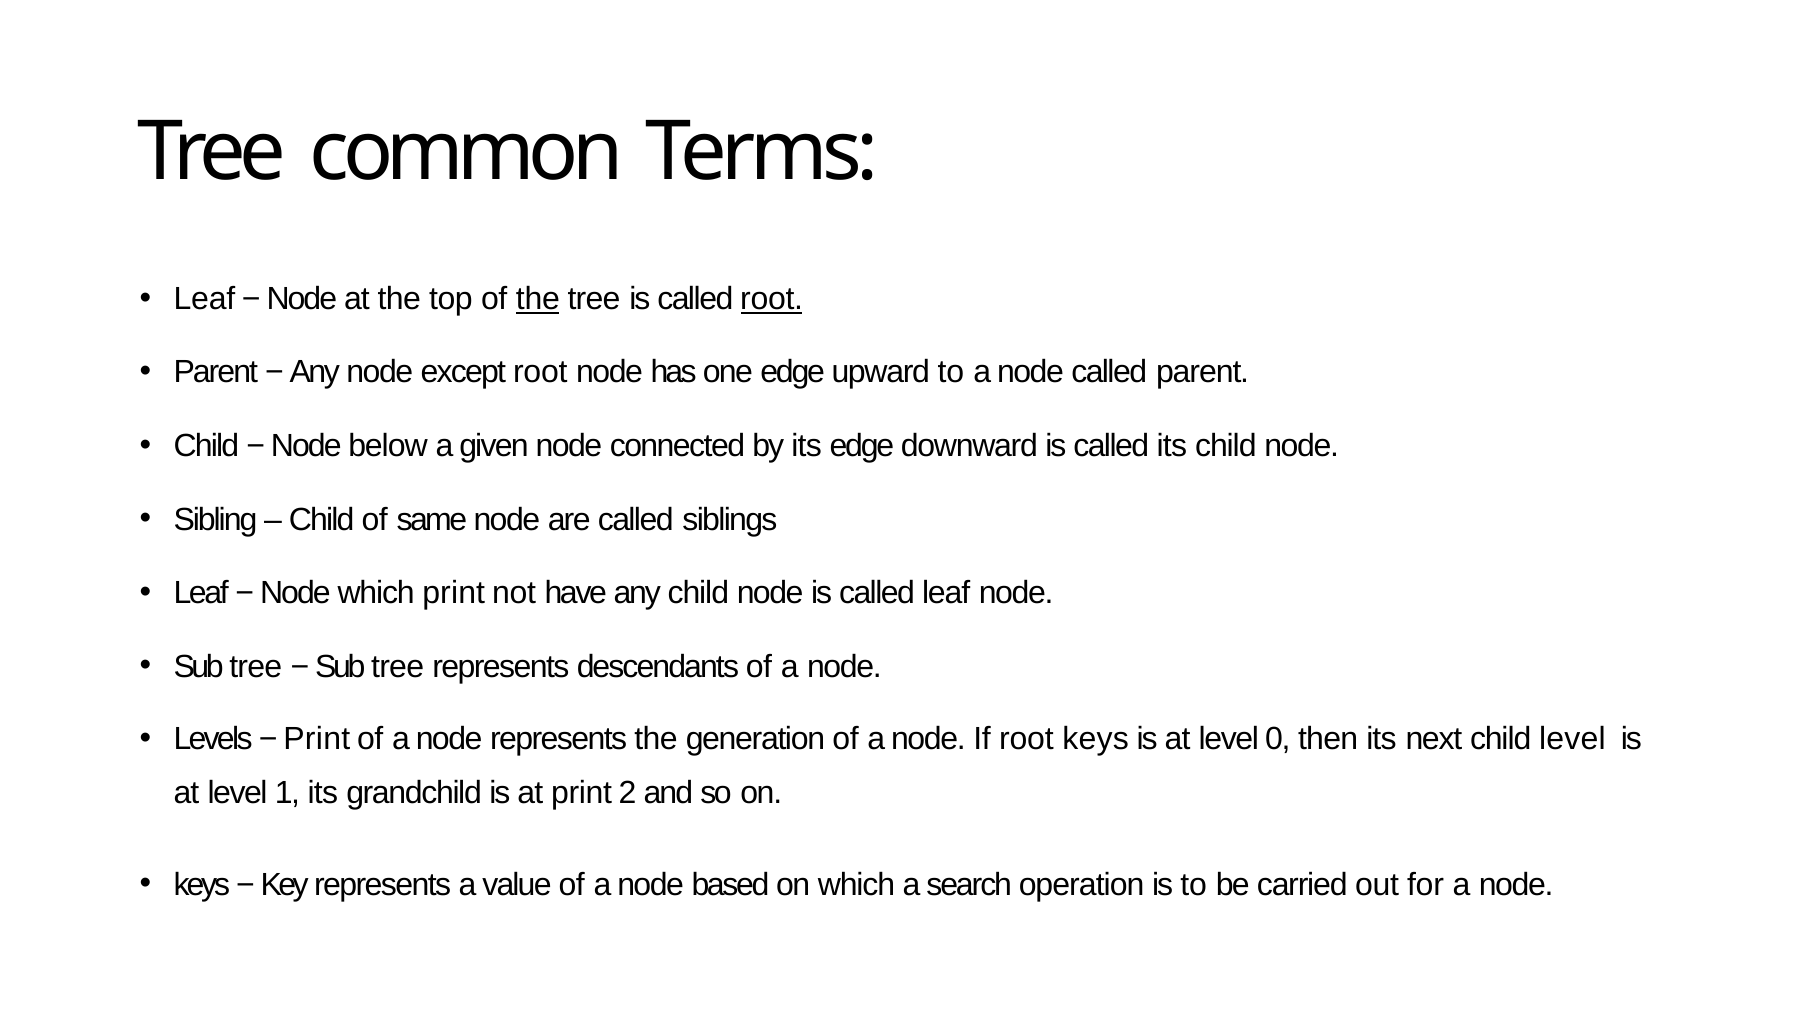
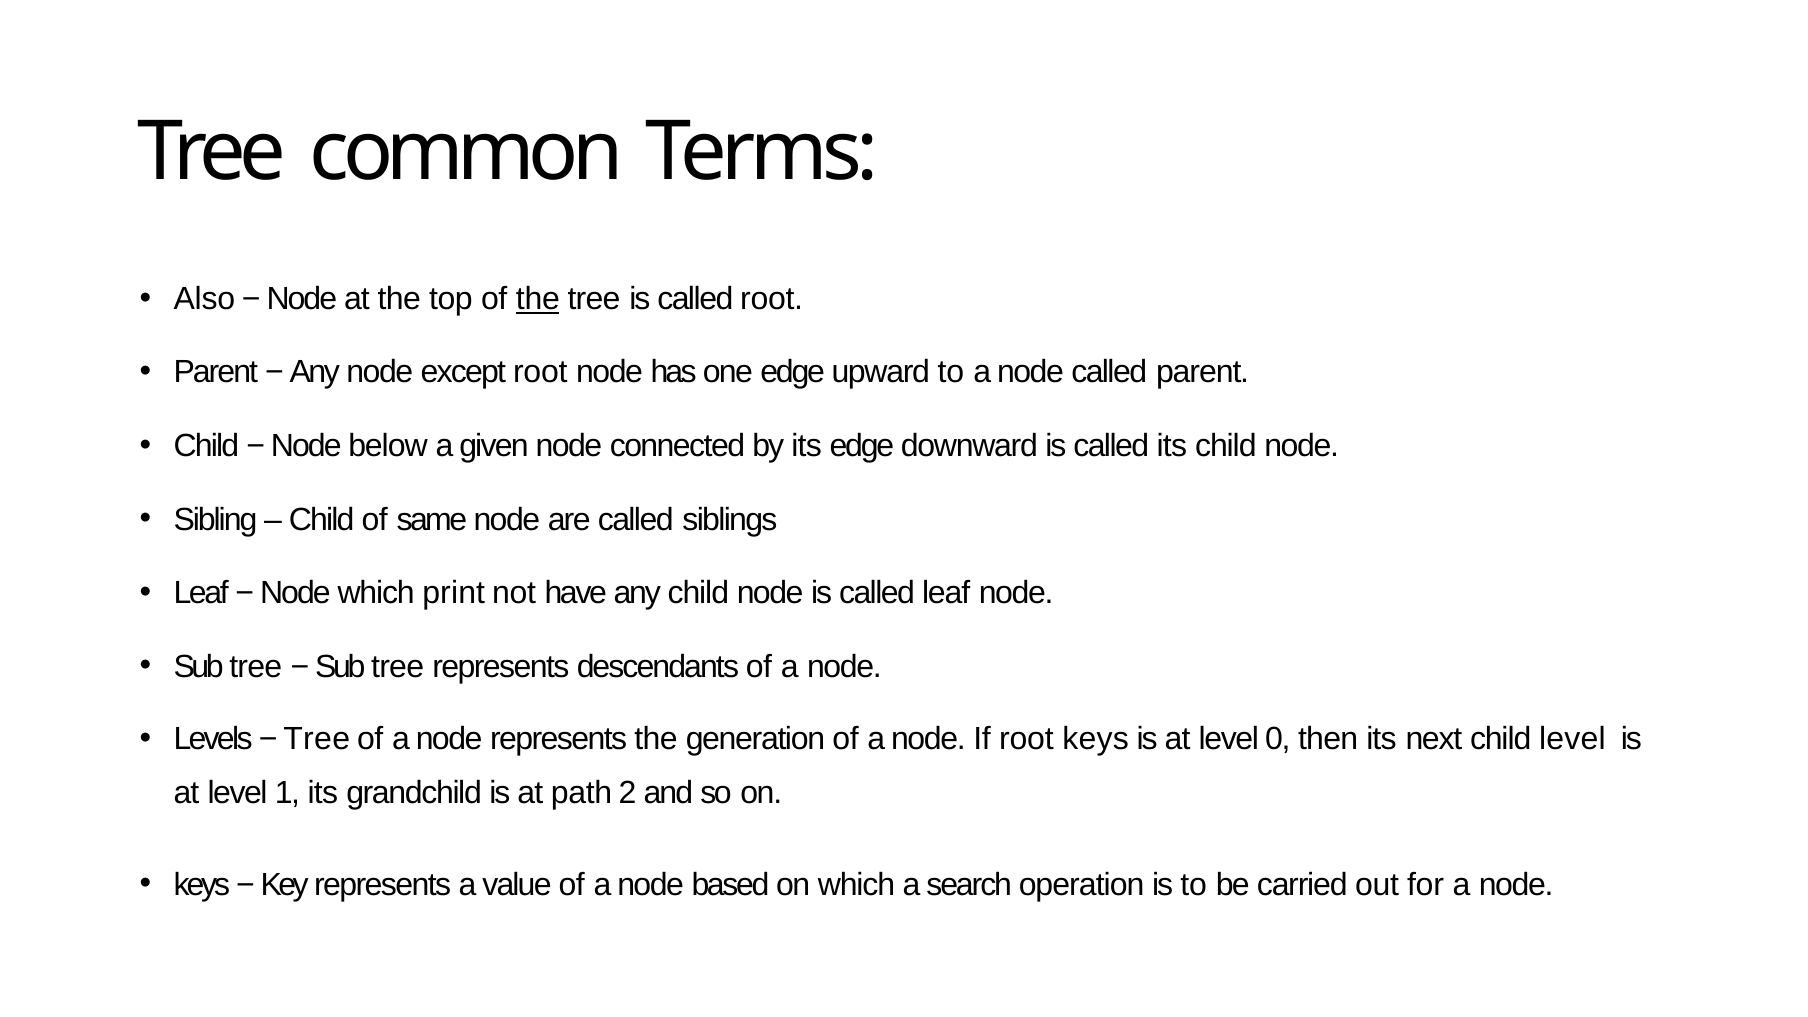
Leaf: Leaf -> Also (204, 299)
root underline: present -> none (772, 299)
Print: Print -> Tree (317, 739)
at print: print -> path (582, 793)
